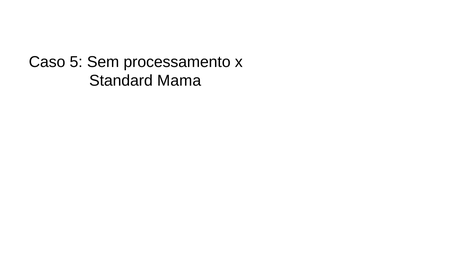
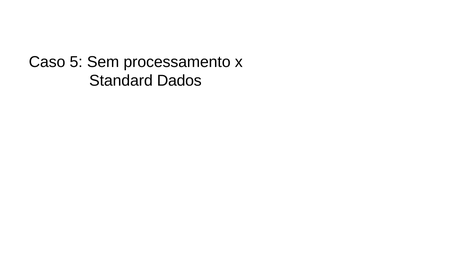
Mama: Mama -> Dados (179, 81)
